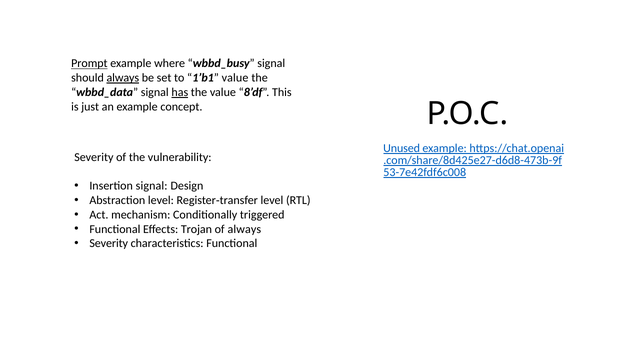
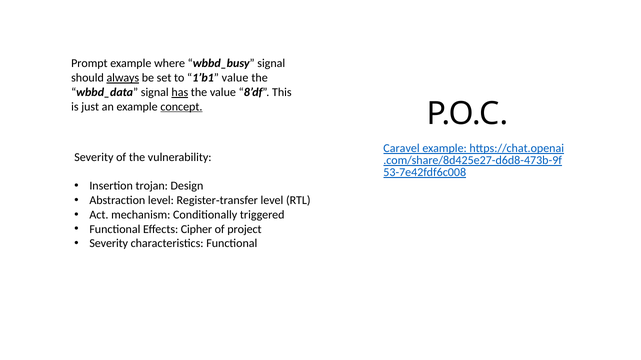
Prompt underline: present -> none (89, 64)
concept underline: none -> present (181, 107)
Unused: Unused -> Caravel (402, 149)
Insertion signal: signal -> trojan (152, 186)
Trojan: Trojan -> Cipher (196, 229)
of always: always -> project (244, 229)
